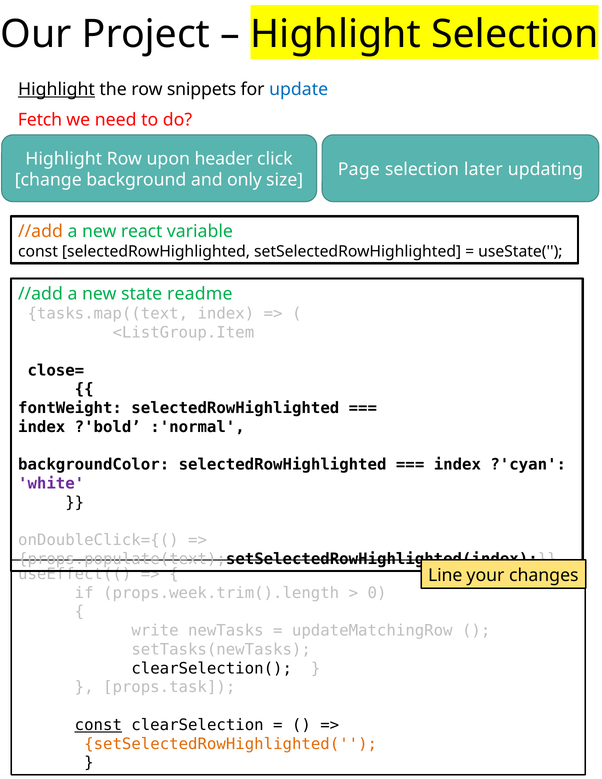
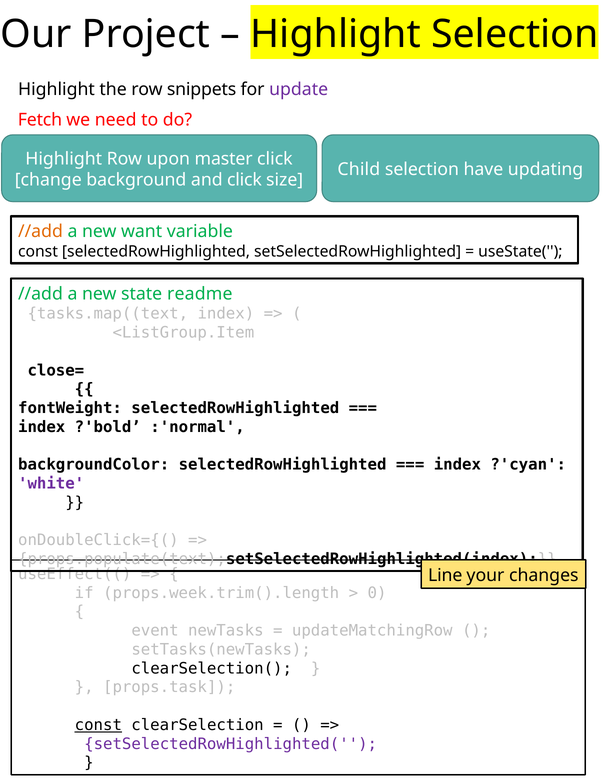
Highlight underline: present -> none (56, 90)
update colour: blue -> purple (299, 90)
header: header -> master (224, 159)
Page: Page -> Child (359, 169)
later: later -> have (483, 169)
and only: only -> click (244, 180)
react: react -> want (142, 232)
write: write -> event (155, 631)
setSelectedRowHighlighted( colour: orange -> purple (231, 744)
